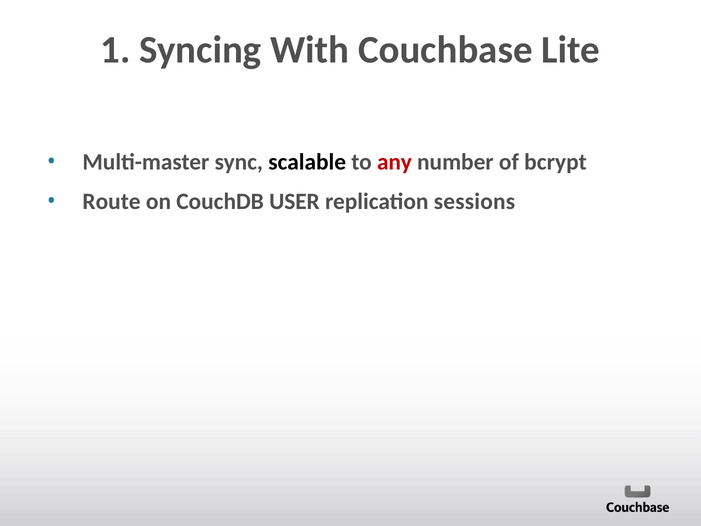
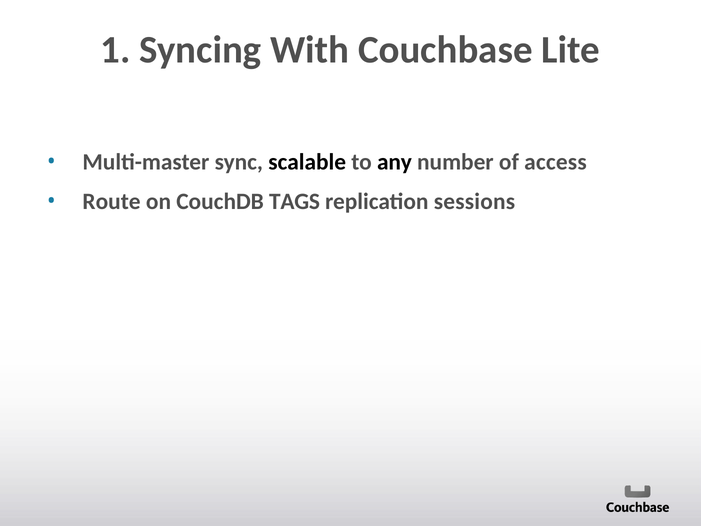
any colour: red -> black (394, 162)
bcrypt: bcrypt -> access (555, 162)
USER: USER -> TAGS (295, 201)
